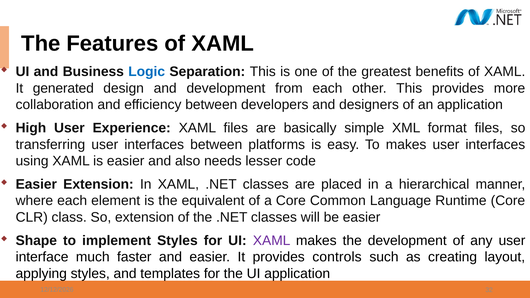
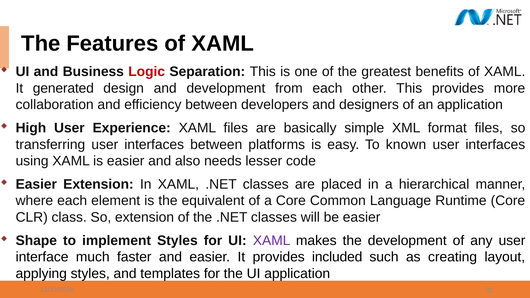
Logic colour: blue -> red (147, 72)
To makes: makes -> known (406, 145)
controls: controls -> included (337, 257)
